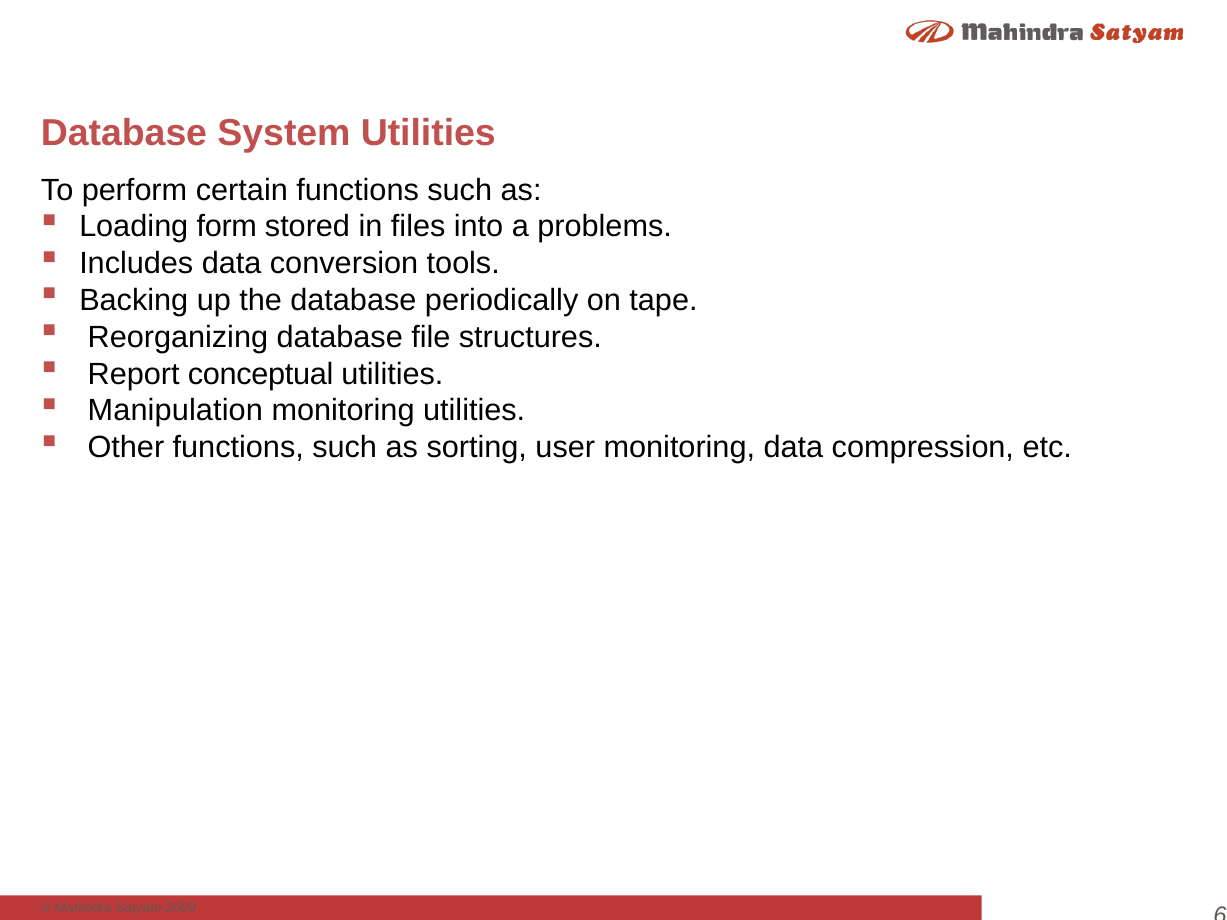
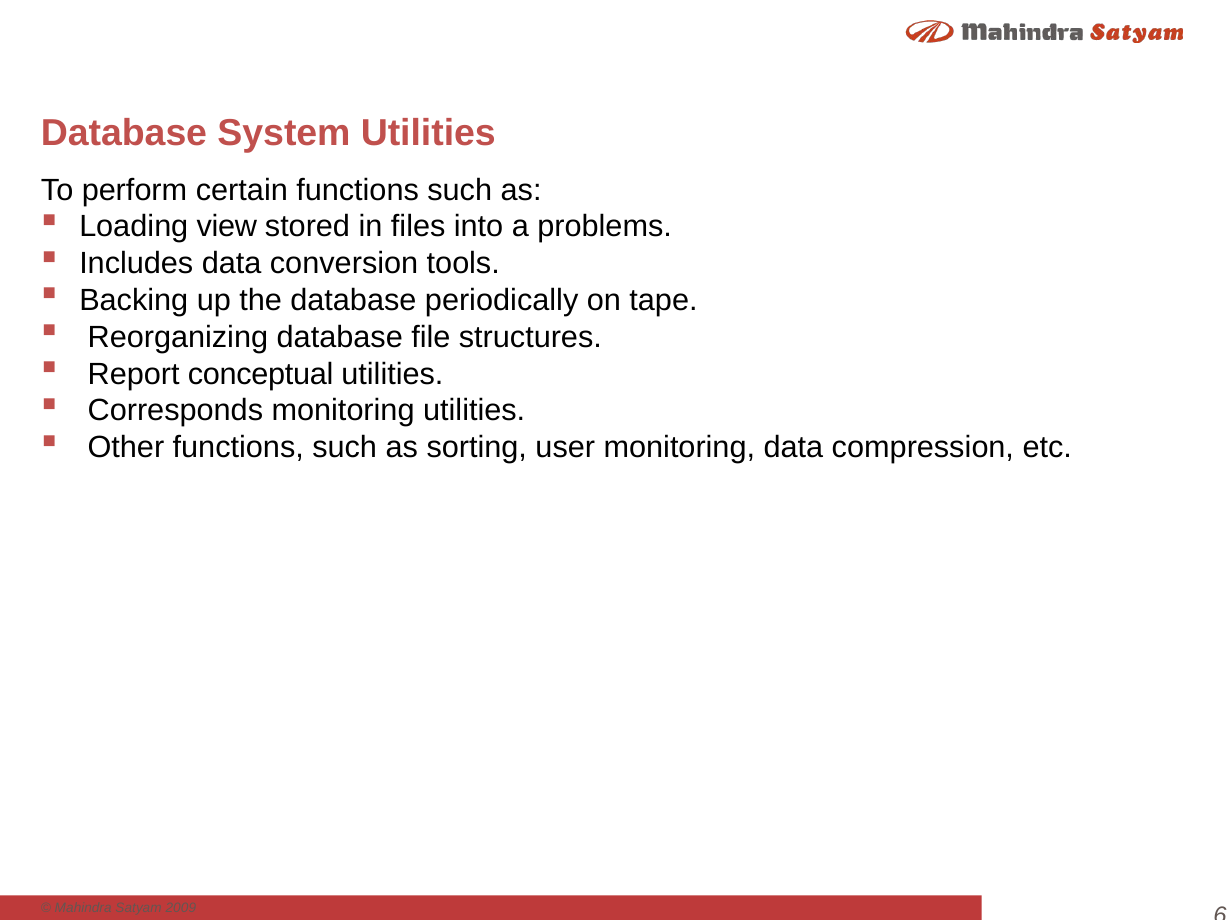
form: form -> view (227, 227)
Manipulation: Manipulation -> Corresponds (175, 411)
